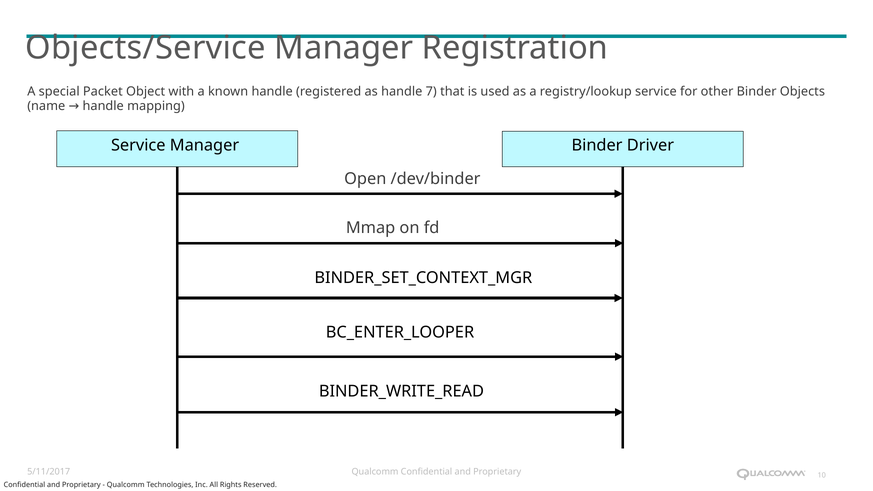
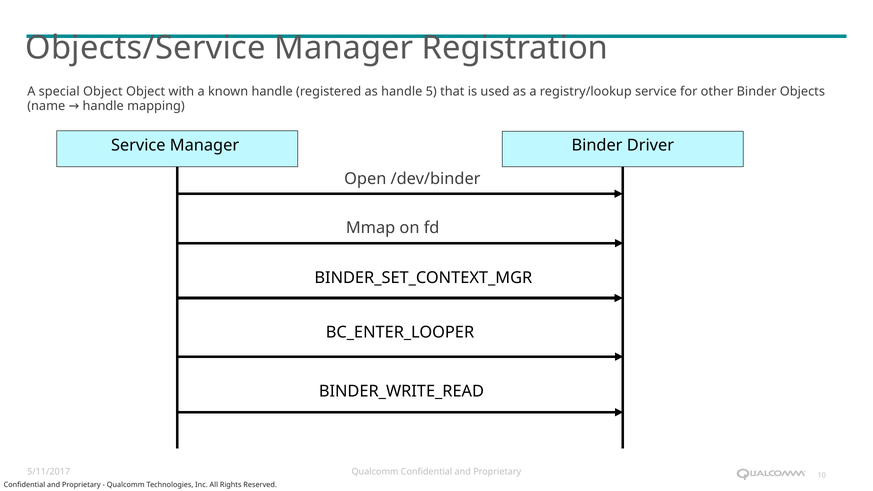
special Packet: Packet -> Object (103, 92)
7: 7 -> 5 (431, 92)
